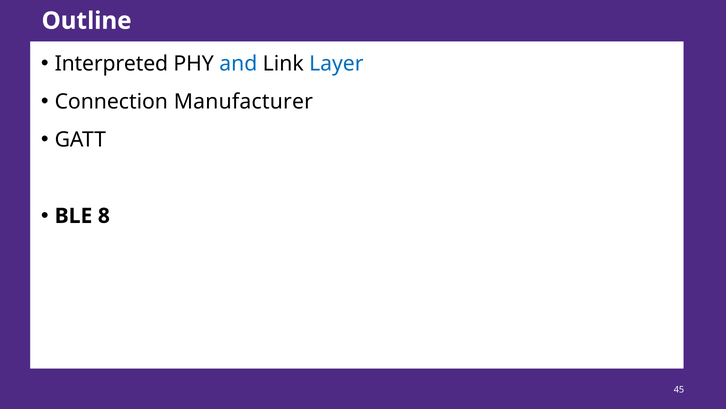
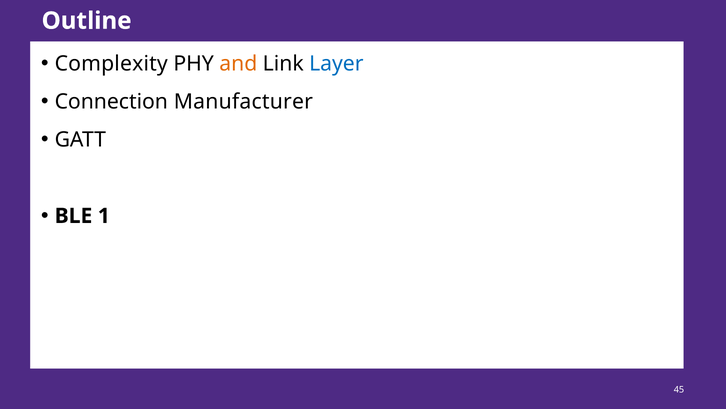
Interpreted: Interpreted -> Complexity (111, 64)
and colour: blue -> orange (238, 64)
8: 8 -> 1 (104, 216)
